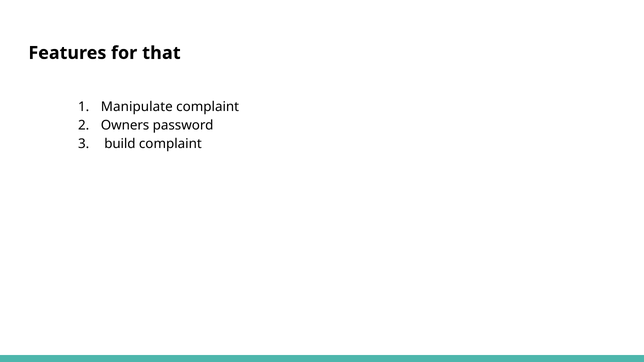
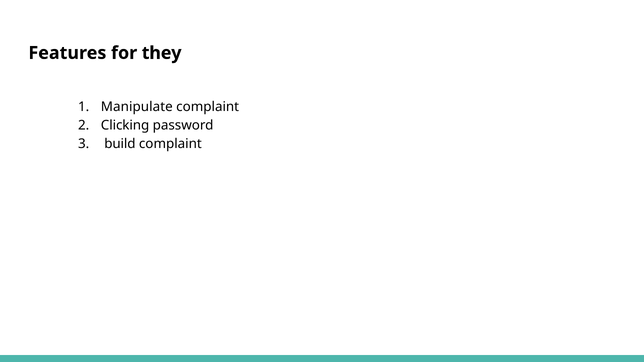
that: that -> they (162, 53)
Owners: Owners -> Clicking (125, 126)
